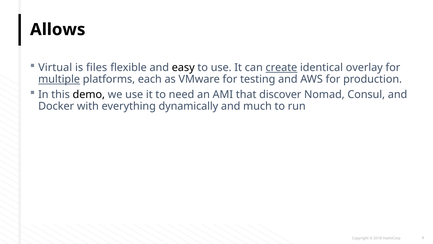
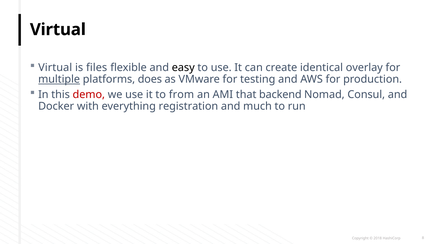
Allows: Allows -> Virtual (58, 30)
create underline: present -> none (281, 67)
each: each -> does (150, 79)
demo colour: black -> red (89, 94)
need: need -> from (181, 94)
discover: discover -> backend (280, 94)
dynamically: dynamically -> registration (188, 106)
